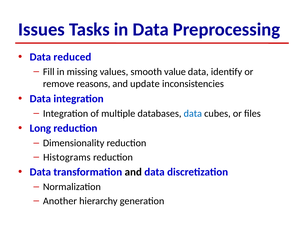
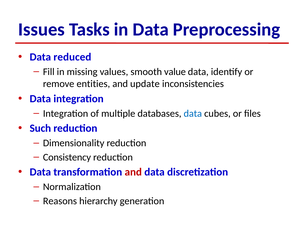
reasons: reasons -> entities (93, 84)
Long: Long -> Such (40, 128)
Histograms: Histograms -> Consistency (67, 157)
and colour: black -> red (133, 172)
Another: Another -> Reasons (60, 201)
